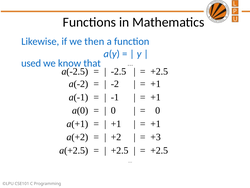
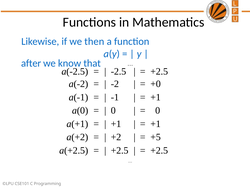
used: used -> after (31, 63)
+1: +1 -> +0 (156, 84)
+3: +3 -> +5 (156, 137)
